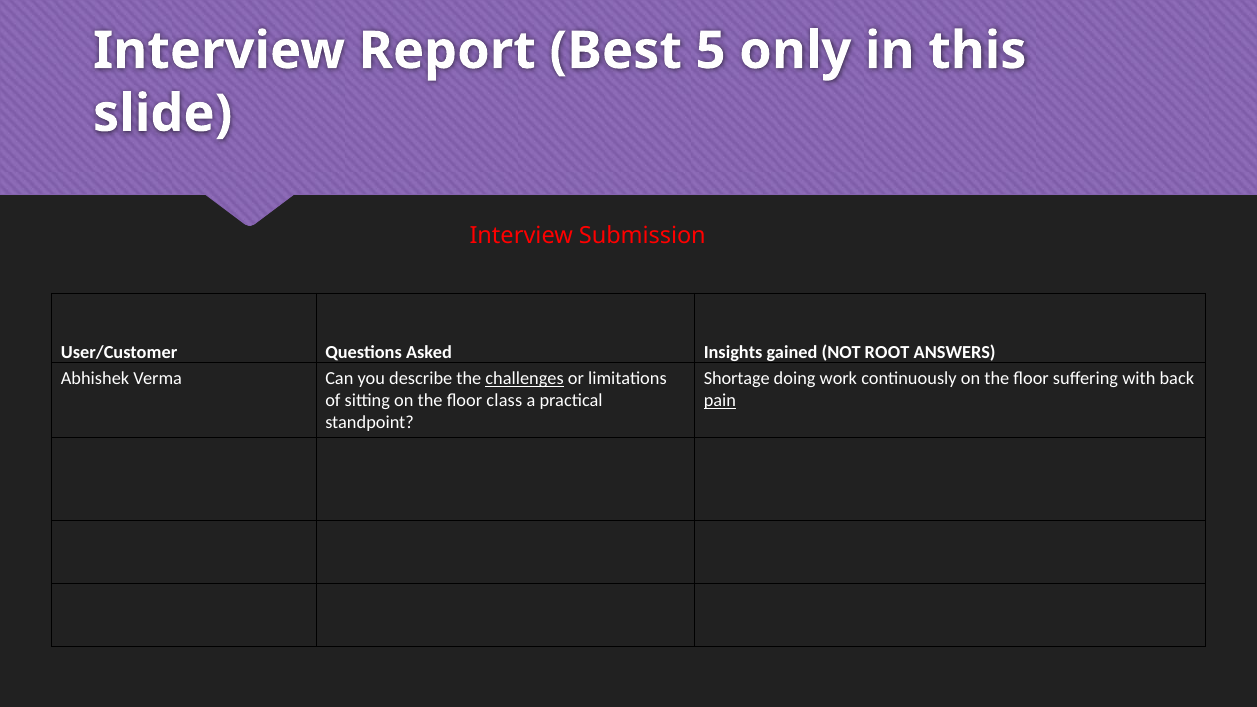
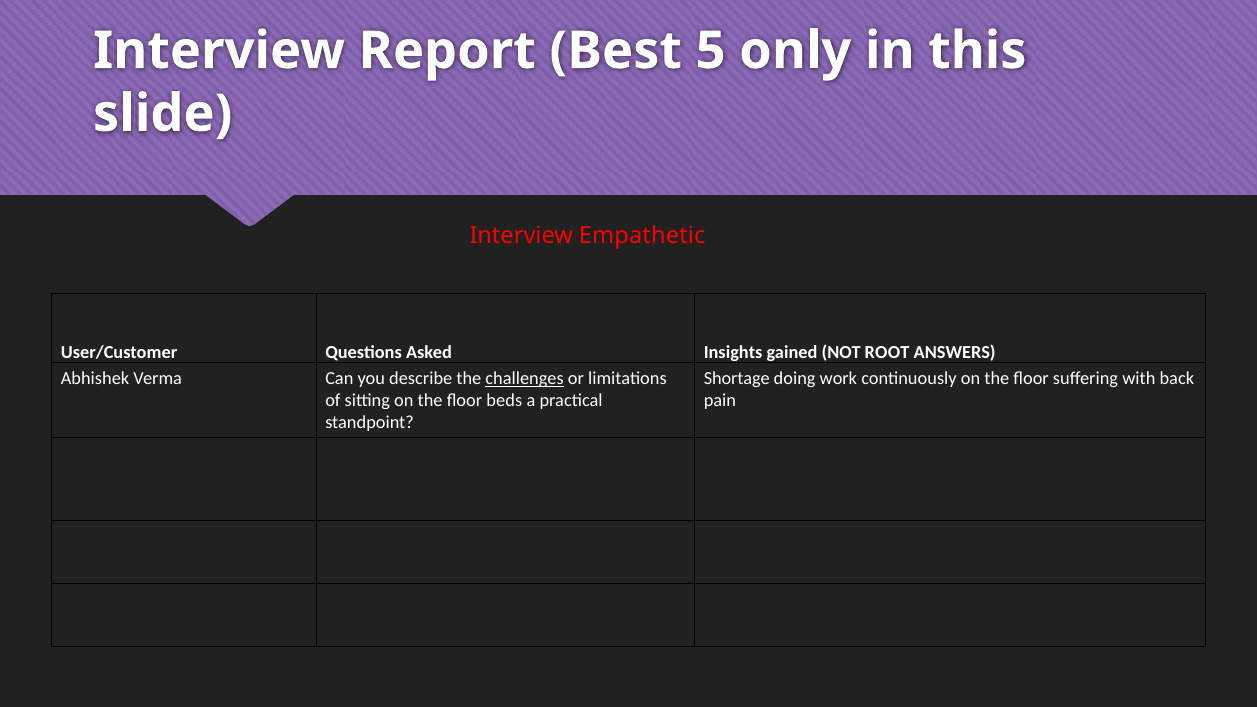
Submission: Submission -> Empathetic (642, 236)
class: class -> beds (504, 401)
pain underline: present -> none (720, 401)
